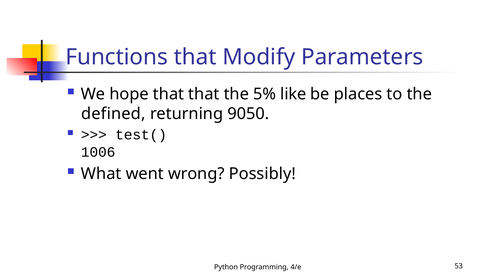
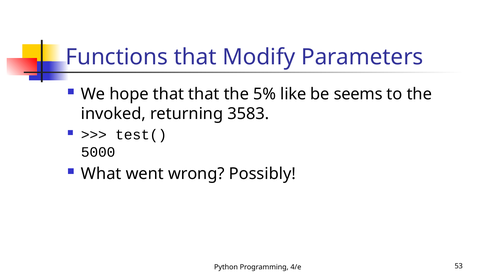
places: places -> seems (358, 94)
defined: defined -> invoked (113, 114)
9050: 9050 -> 3583 (248, 114)
1006: 1006 -> 5000 (98, 152)
